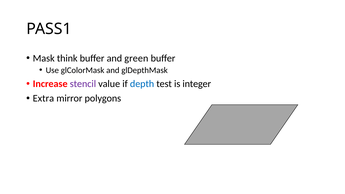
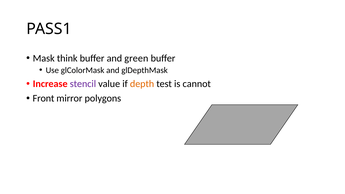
depth colour: blue -> orange (142, 84)
integer: integer -> cannot (197, 84)
Extra: Extra -> Front (44, 98)
